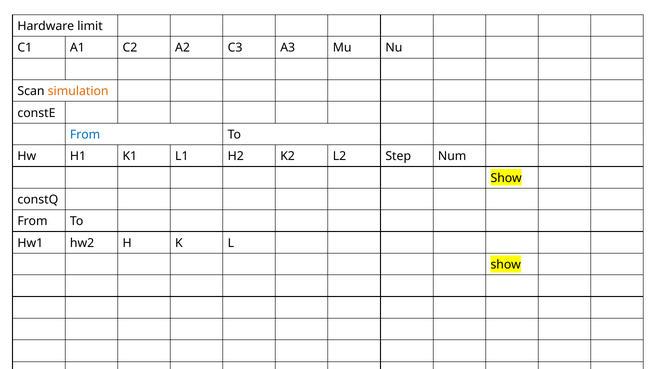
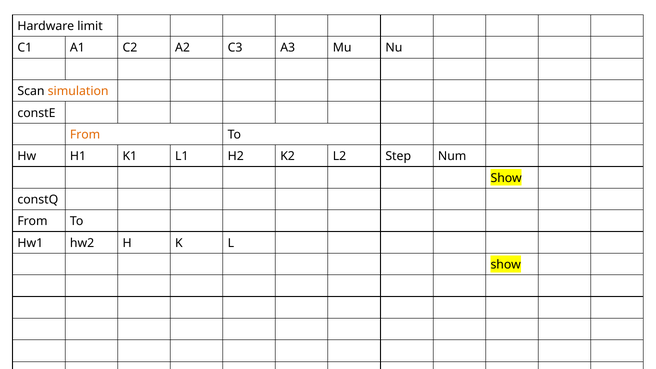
From colour: blue -> orange (85, 135)
